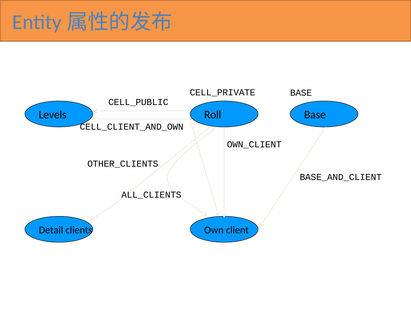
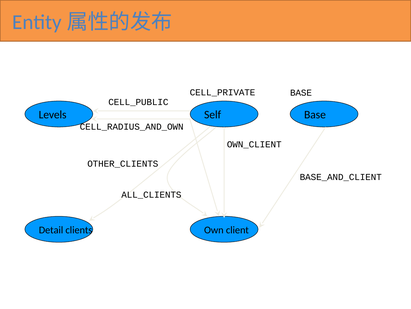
Roll: Roll -> Self (213, 114)
CELL_CLIENT_AND_OWN: CELL_CLIENT_AND_OWN -> CELL_RADIUS_AND_OWN (132, 126)
